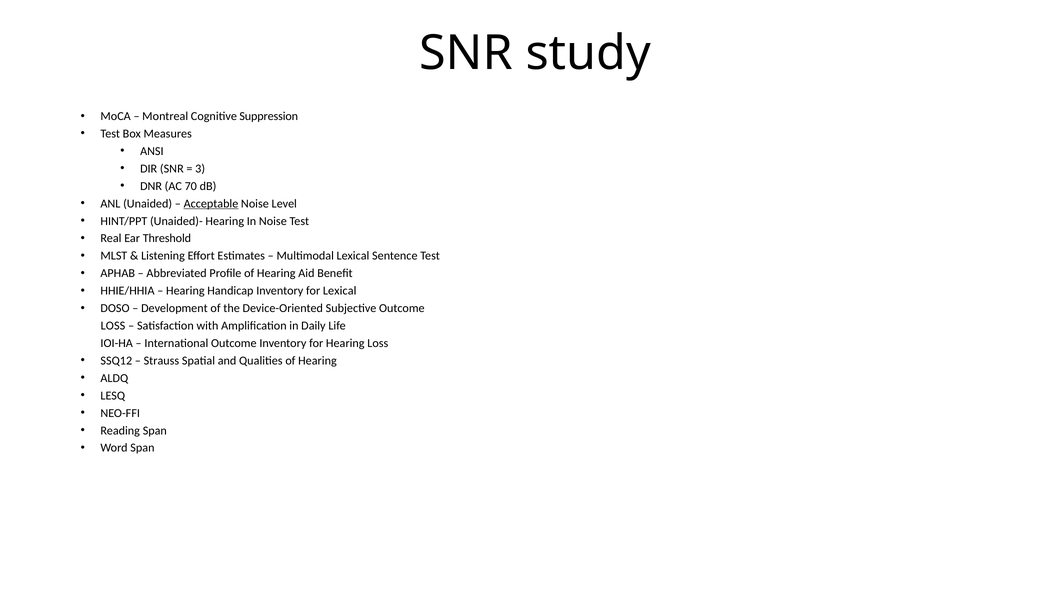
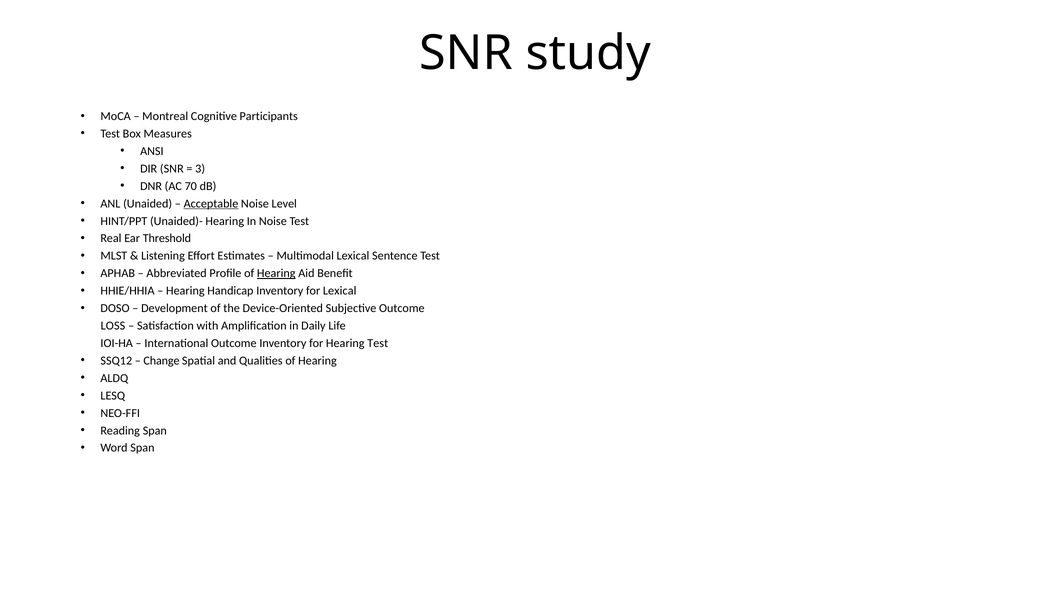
Suppression: Suppression -> Participants (269, 116)
Hearing underline: none -> present (276, 273)
Hearing Loss: Loss -> Test (378, 343)
Strauss: Strauss -> Change (162, 361)
